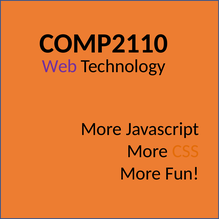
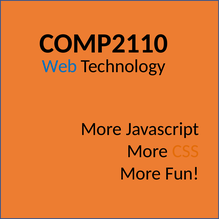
Web colour: purple -> blue (59, 66)
